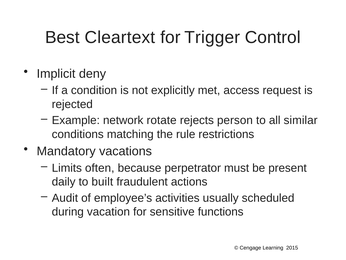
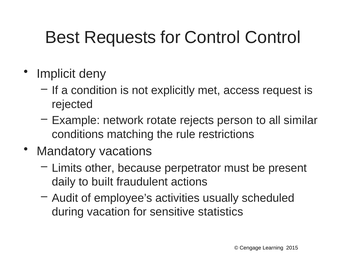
Cleartext: Cleartext -> Requests (120, 37)
for Trigger: Trigger -> Control (212, 37)
often: often -> other (100, 168)
functions: functions -> statistics (221, 211)
